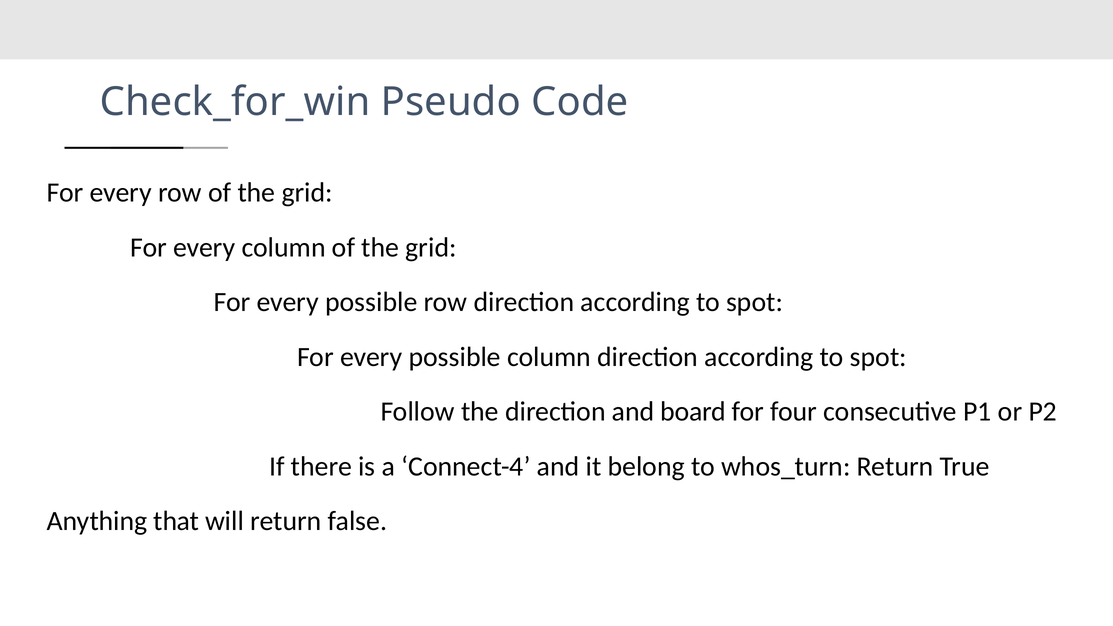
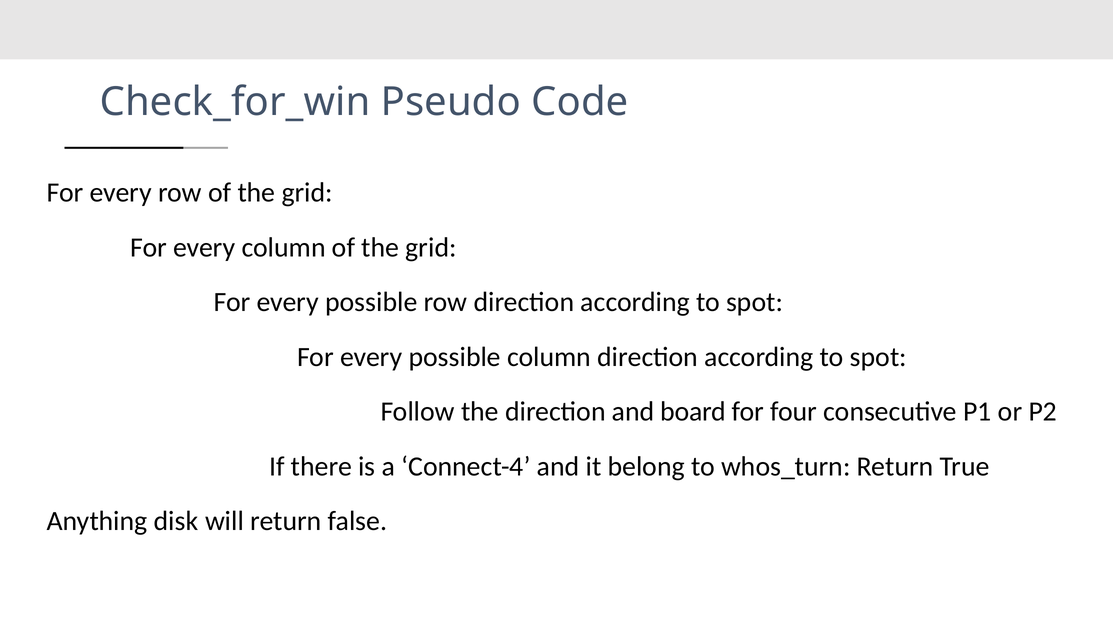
that: that -> disk (176, 521)
